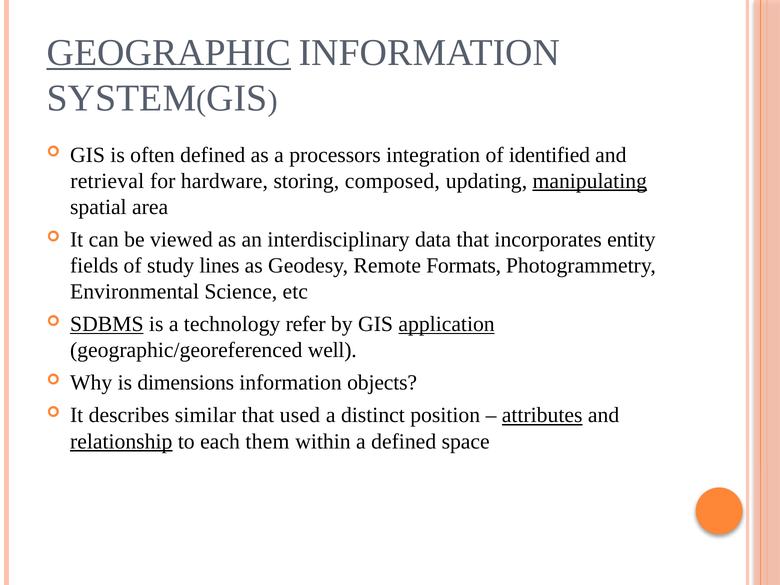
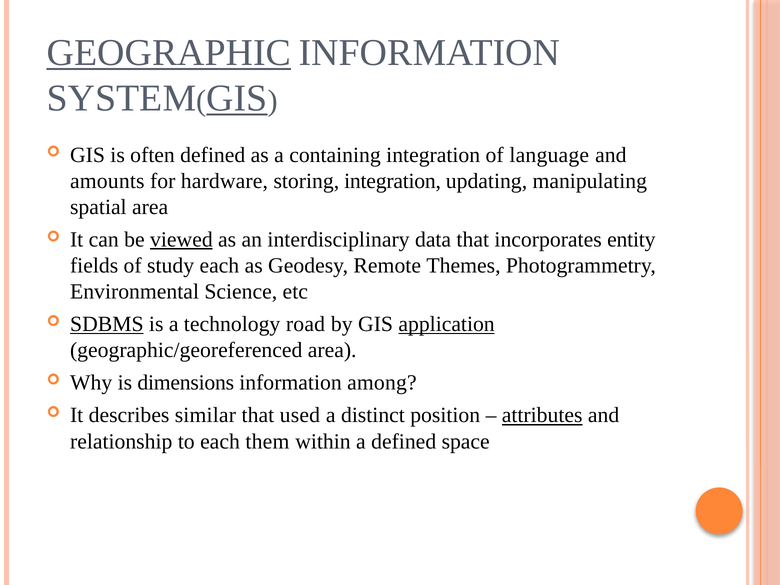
GIS underline: none -> present (237, 98)
processors: processors -> containing (335, 155)
identified: identified -> language (549, 155)
retrieval: retrieval -> amounts (107, 181)
storing composed: composed -> integration (393, 181)
manipulating underline: present -> none (590, 181)
viewed underline: none -> present (181, 240)
study lines: lines -> each (219, 266)
Formats: Formats -> Themes (463, 266)
refer: refer -> road (305, 324)
geographic/georeferenced well: well -> area (332, 350)
objects: objects -> among (382, 383)
relationship underline: present -> none (121, 441)
